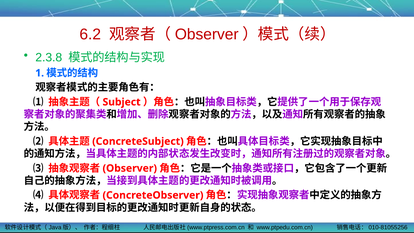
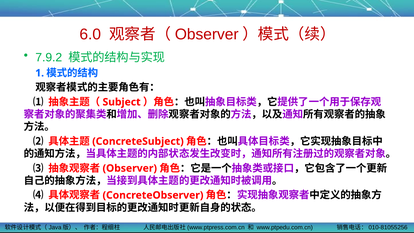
6.2: 6.2 -> 6.0 (90, 34)
2.3.8: 2.3.8 -> 7.9.2 (49, 58)
